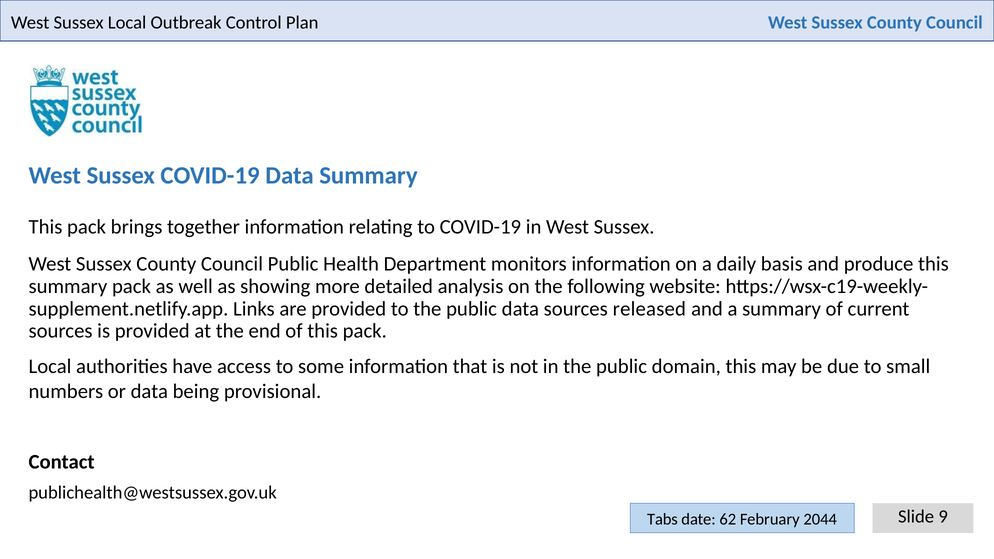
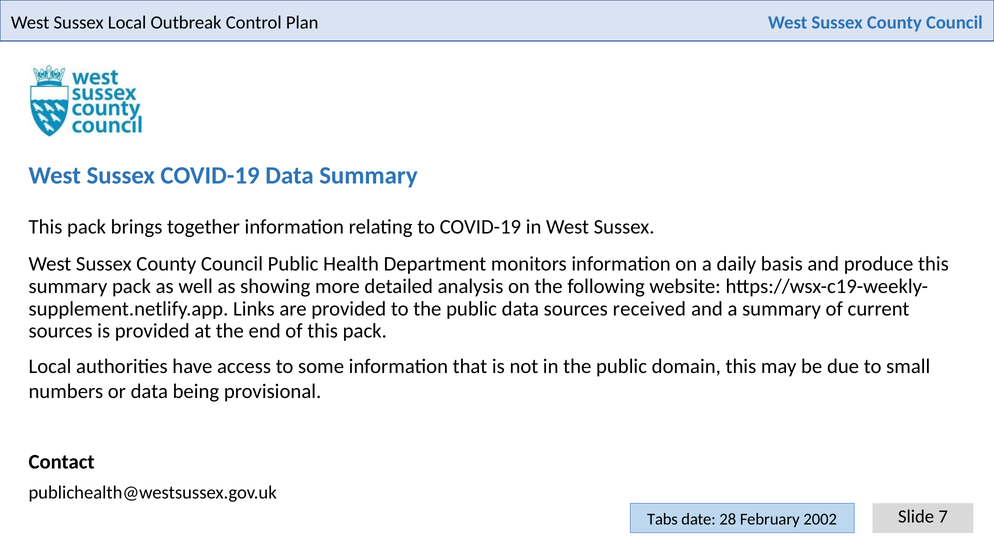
released: released -> received (649, 309)
9: 9 -> 7 (943, 517)
62: 62 -> 28 (728, 519)
2044: 2044 -> 2002 (820, 519)
